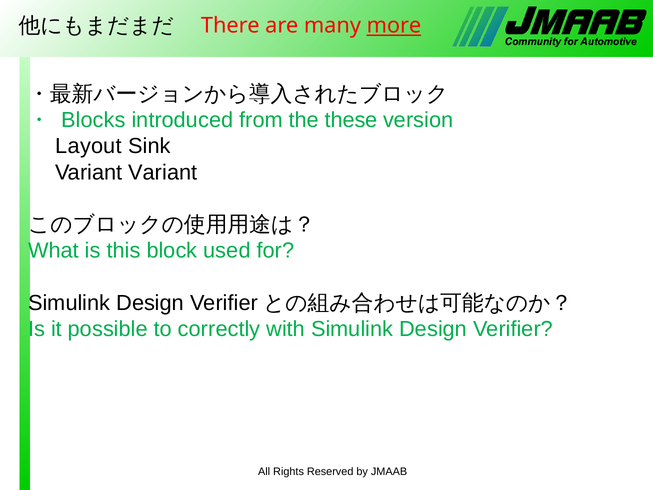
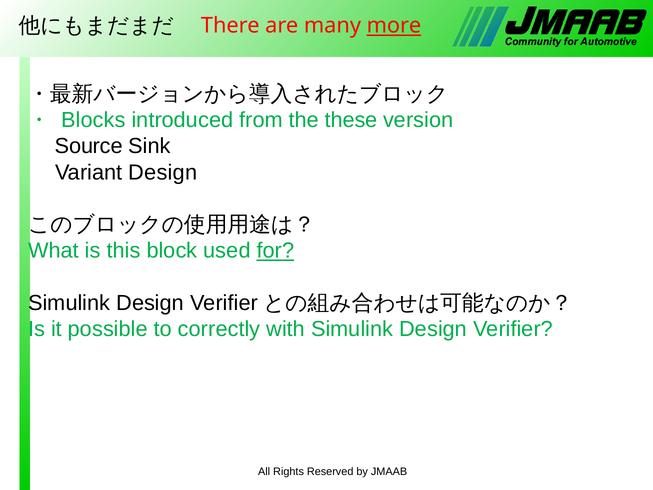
Layout: Layout -> Source (89, 146)
Variant Variant: Variant -> Design (163, 172)
for underline: none -> present (275, 251)
